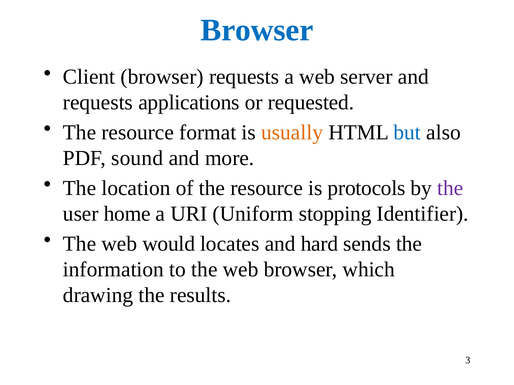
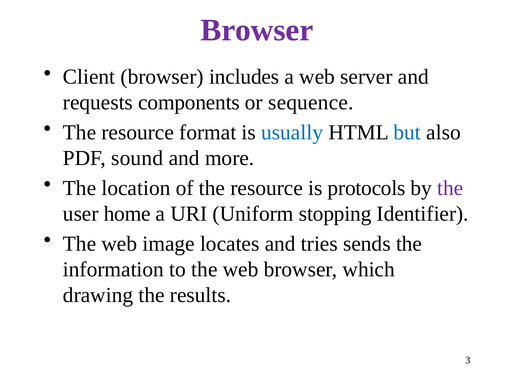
Browser colour: blue -> purple (257, 30)
browser requests: requests -> includes (244, 77)
applications: applications -> components (189, 103)
requested: requested -> sequence (311, 103)
usually colour: orange -> blue (292, 133)
would: would -> image (169, 244)
hard: hard -> tries (319, 244)
